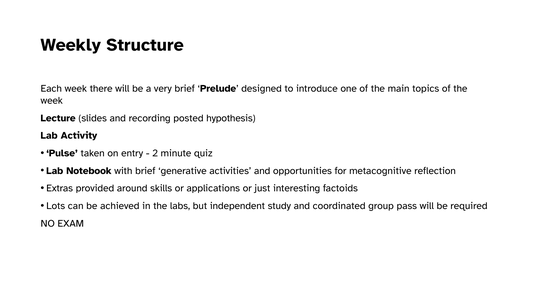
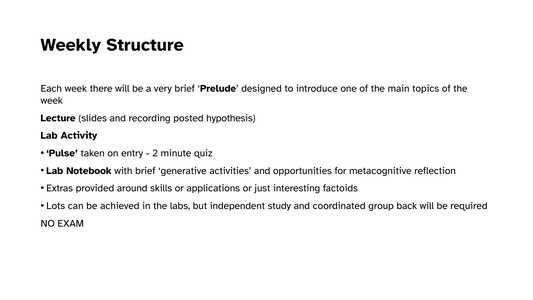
pass: pass -> back (407, 206)
